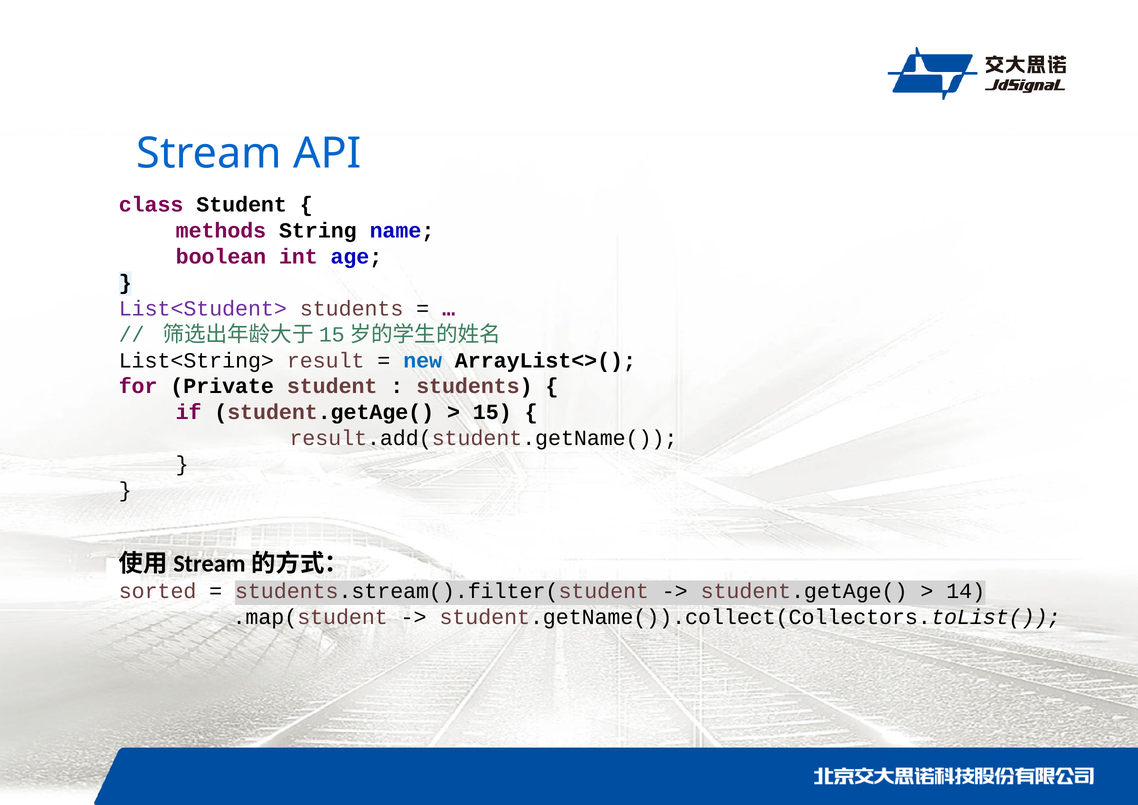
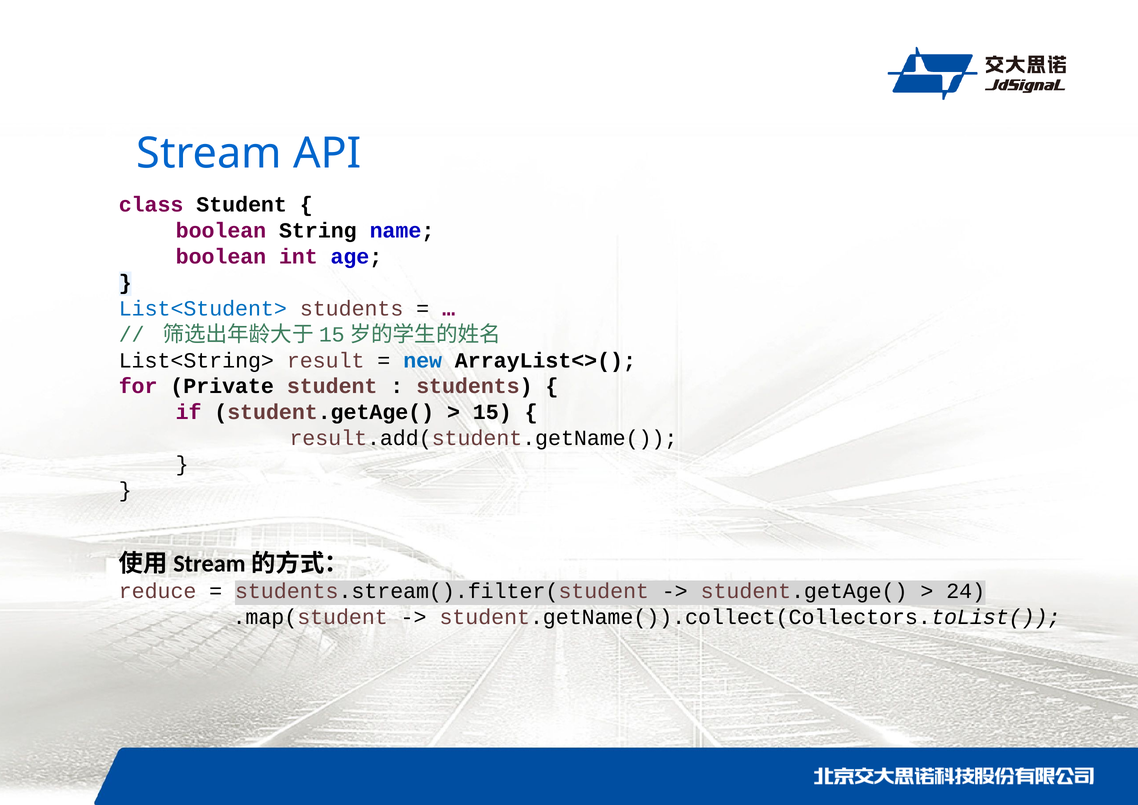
methods: methods -> boolean (221, 231)
List<Student> colour: purple -> blue (203, 308)
sorted: sorted -> reduce (158, 591)
14: 14 -> 24 (966, 591)
